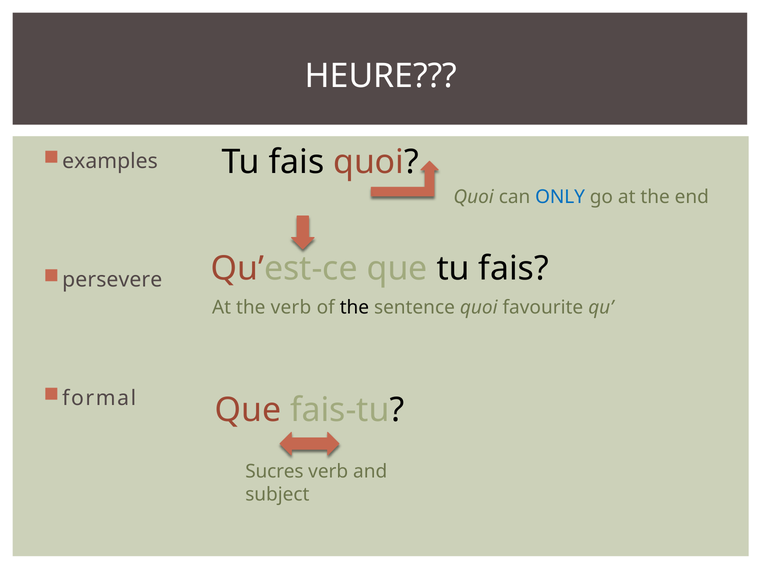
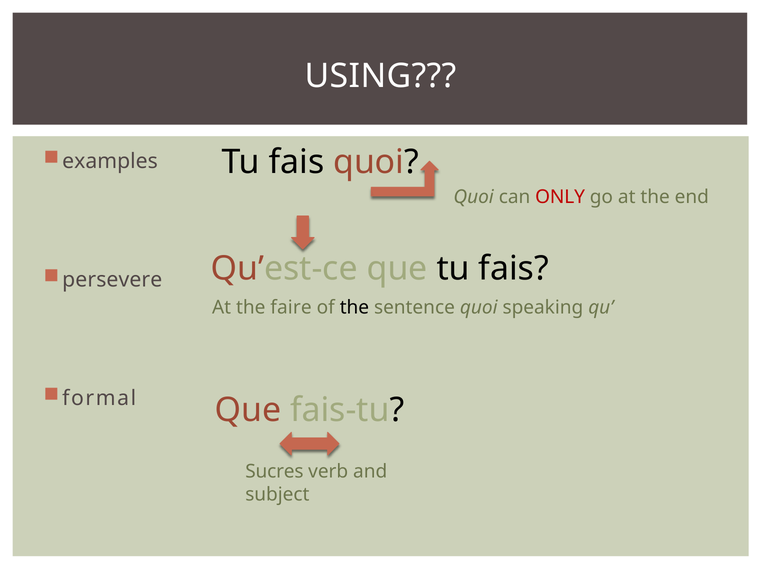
HEURE: HEURE -> USING (381, 76)
ONLY colour: blue -> red (560, 197)
the verb: verb -> faire (291, 308)
favourite: favourite -> speaking (543, 308)
